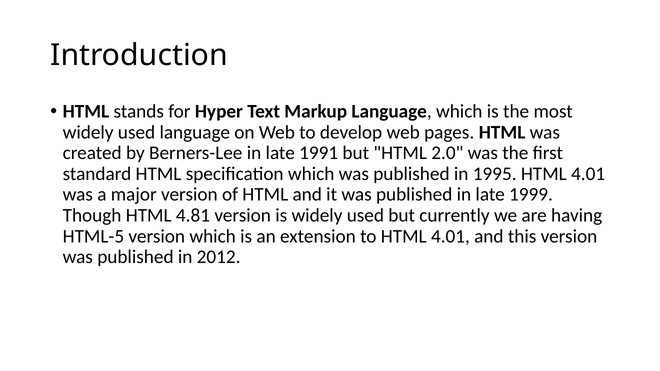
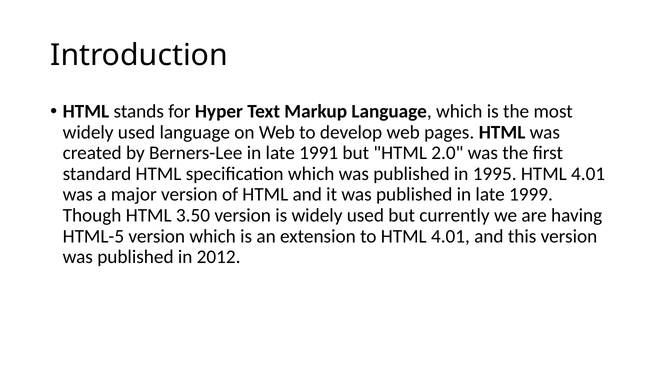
4.81: 4.81 -> 3.50 (193, 216)
